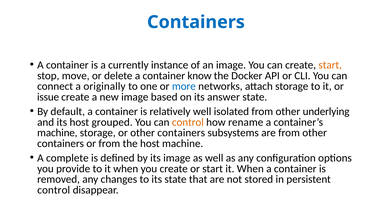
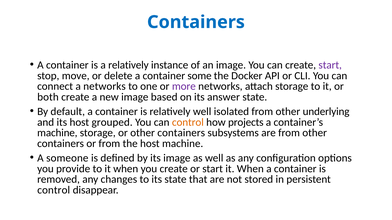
a currently: currently -> relatively (128, 65)
start colour: orange -> purple (330, 65)
know: know -> some (200, 76)
a originally: originally -> networks (104, 87)
more colour: blue -> purple (184, 87)
issue: issue -> both (48, 97)
rename: rename -> projects (246, 122)
complete: complete -> someone (67, 158)
